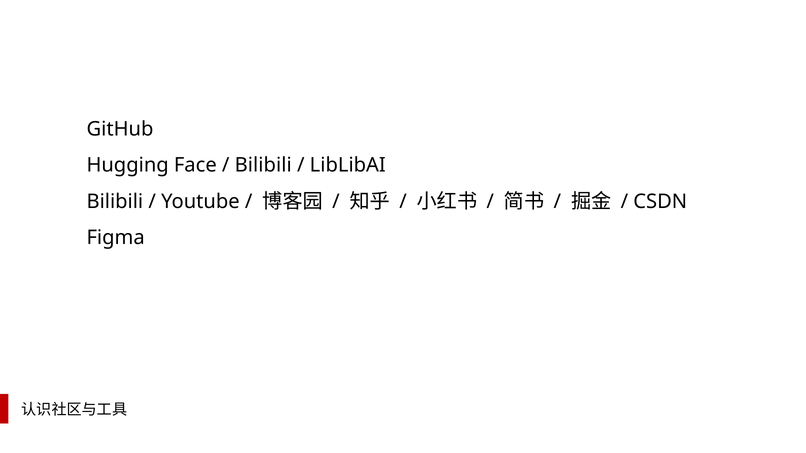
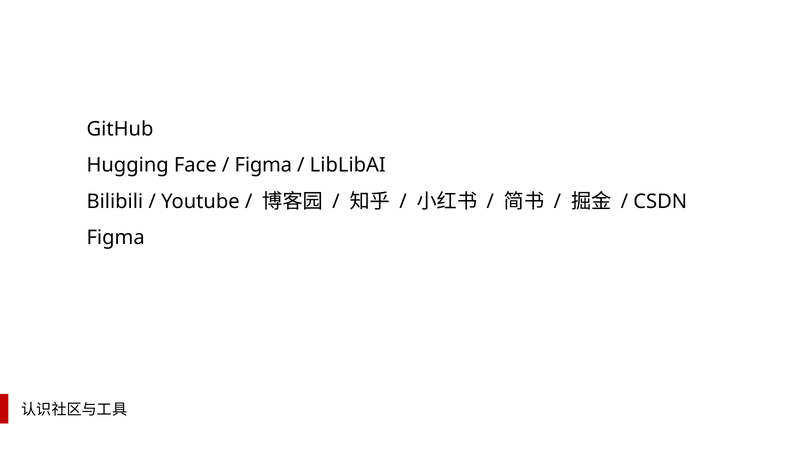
Bilibili: Bilibili -> Figma (263, 165)
